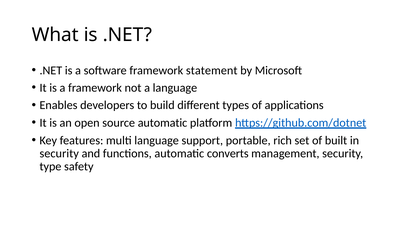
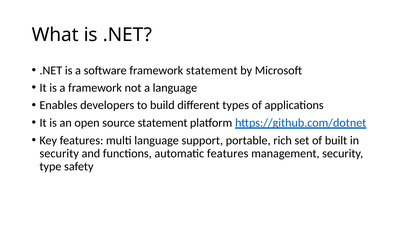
source automatic: automatic -> statement (163, 123)
automatic converts: converts -> features (228, 153)
